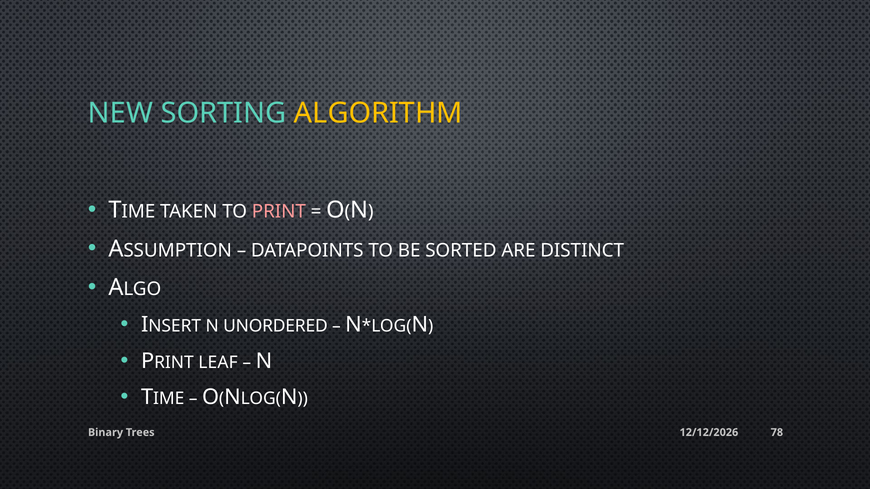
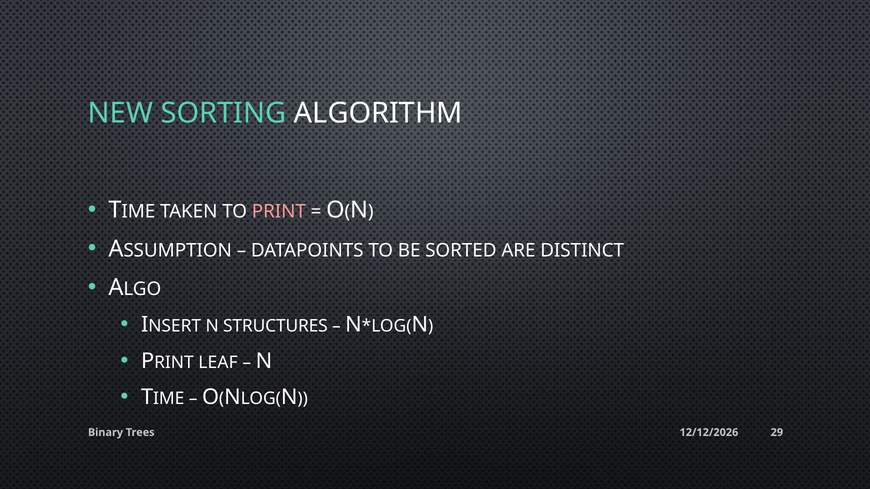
ALGORITHM colour: yellow -> white (378, 113)
UNORDERED: UNORDERED -> STRUCTURES (275, 326)
78: 78 -> 29 (777, 433)
